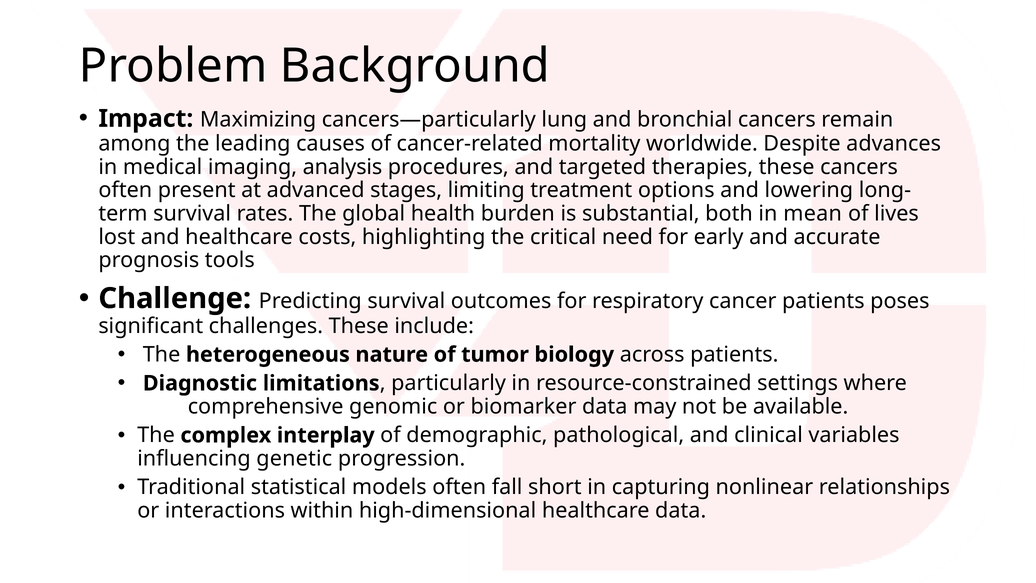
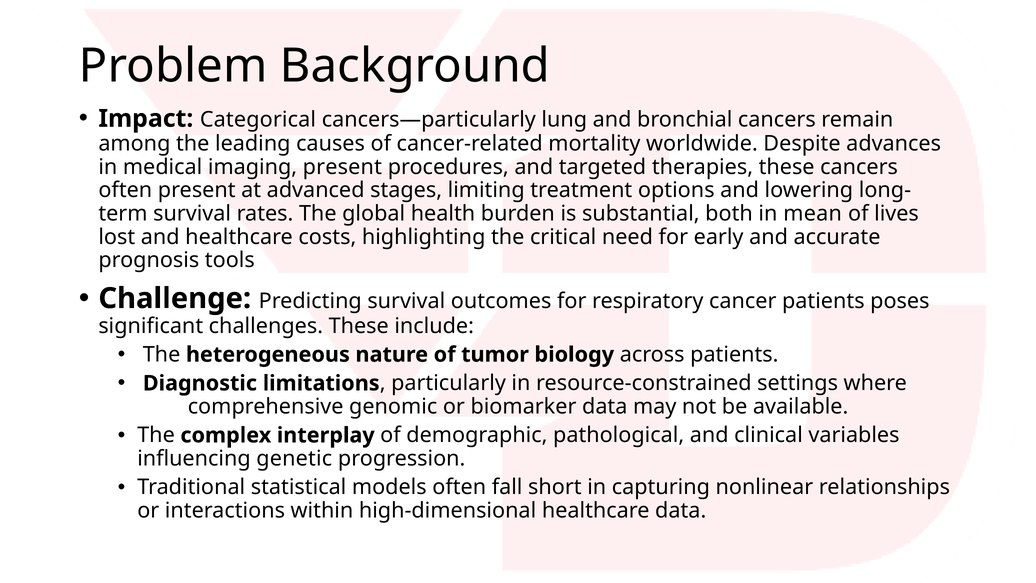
Maximizing: Maximizing -> Categorical (258, 120)
imaging analysis: analysis -> present (342, 167)
